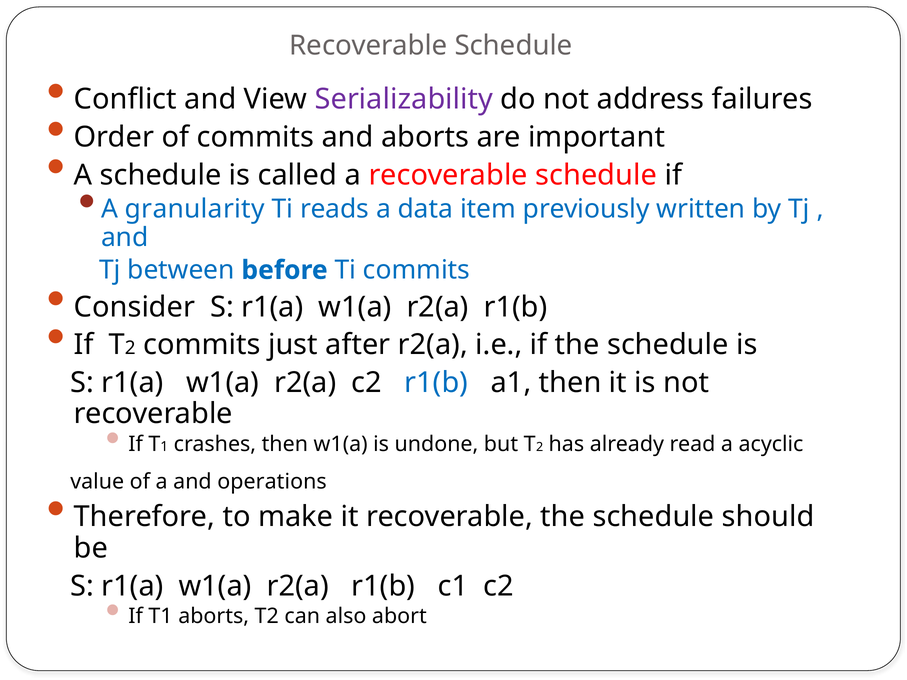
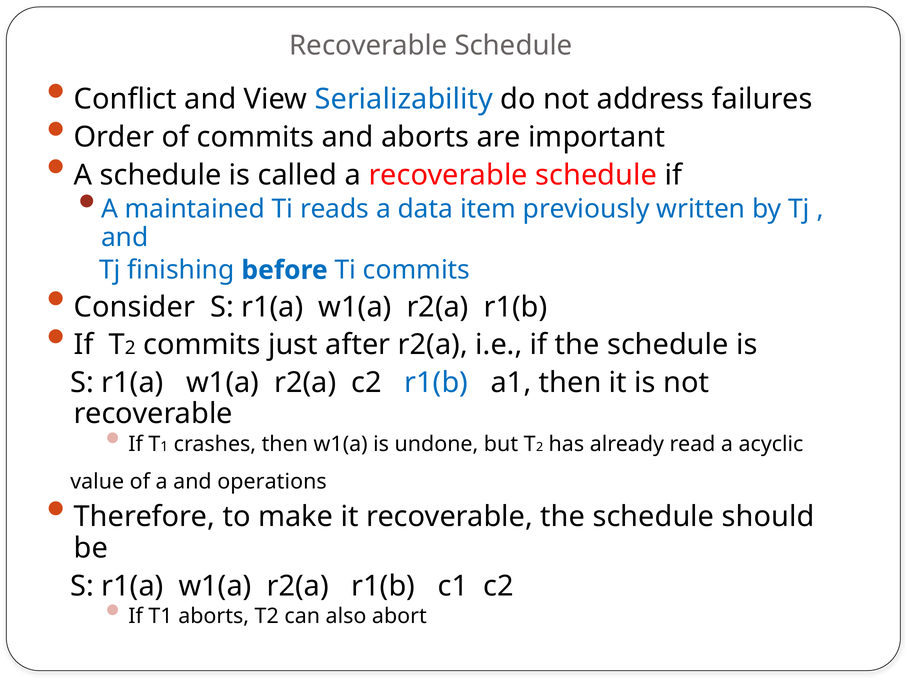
Serializability colour: purple -> blue (404, 99)
granularity: granularity -> maintained (195, 209)
between: between -> finishing (181, 270)
